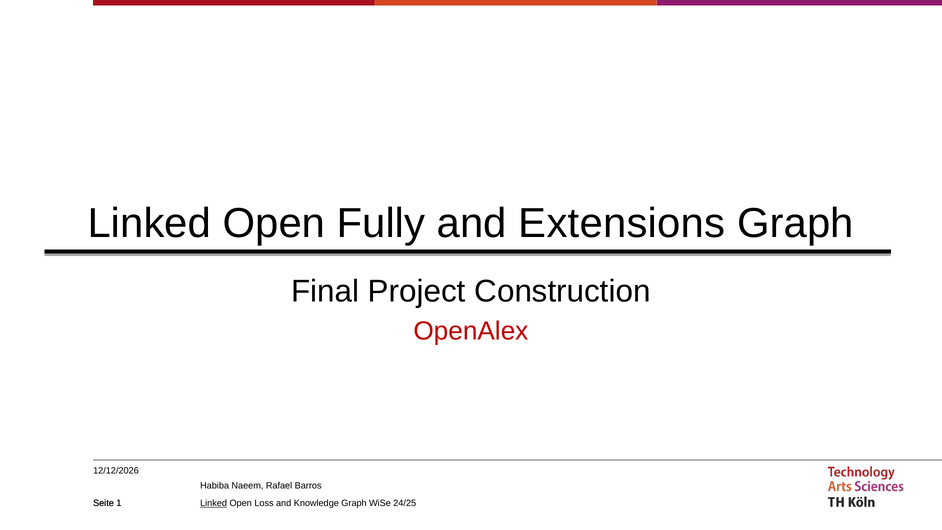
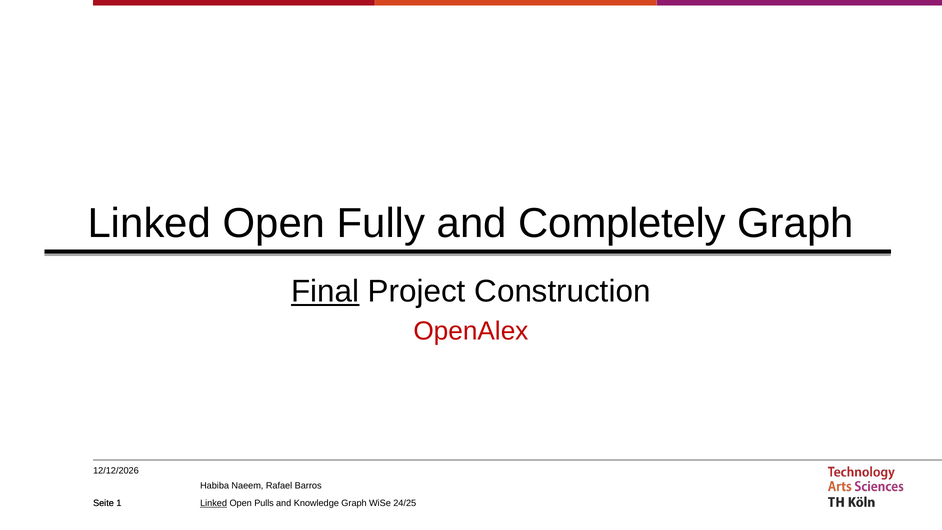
Extensions: Extensions -> Completely (622, 223)
Final underline: none -> present (325, 291)
Loss: Loss -> Pulls (264, 503)
